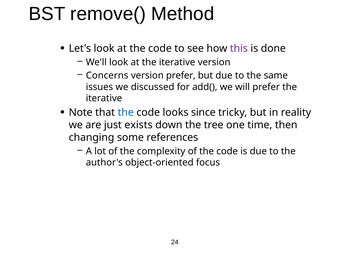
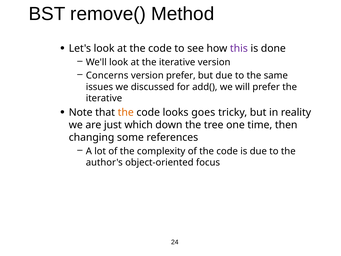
the colour: blue -> orange (126, 112)
since: since -> goes (203, 112)
exists: exists -> which (139, 125)
